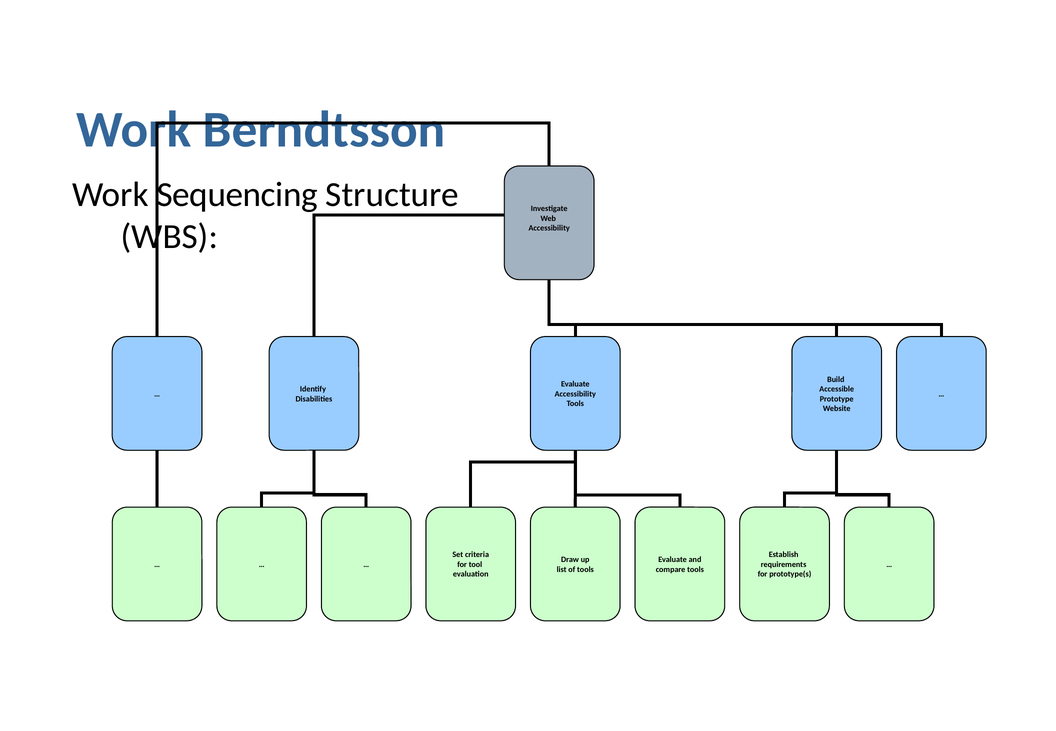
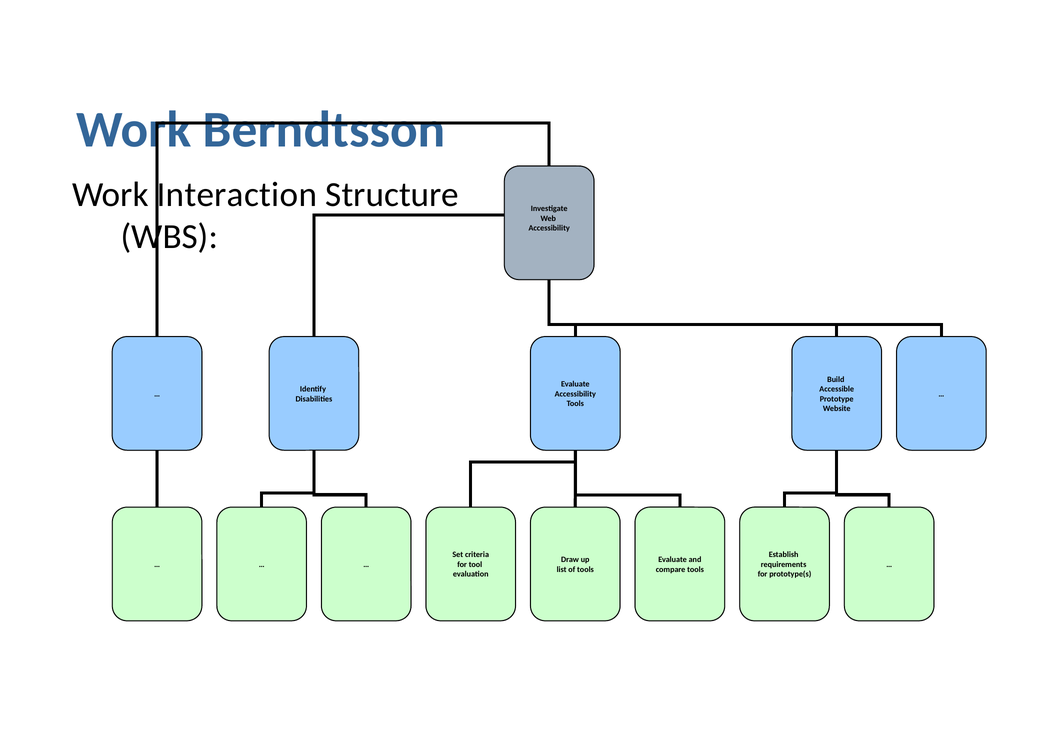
Sequencing: Sequencing -> Interaction (237, 194)
